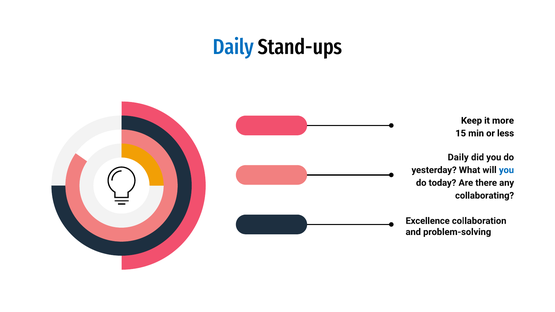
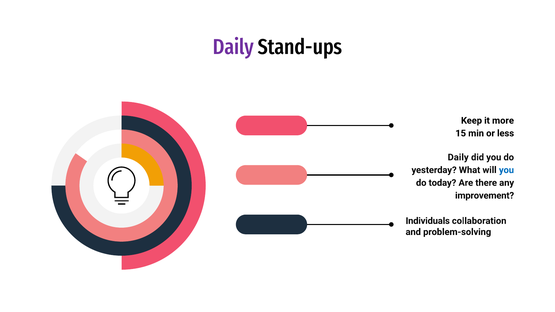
Daily colour: blue -> purple (233, 47)
collaborating: collaborating -> improvement (485, 196)
Excellence: Excellence -> Individuals (428, 221)
